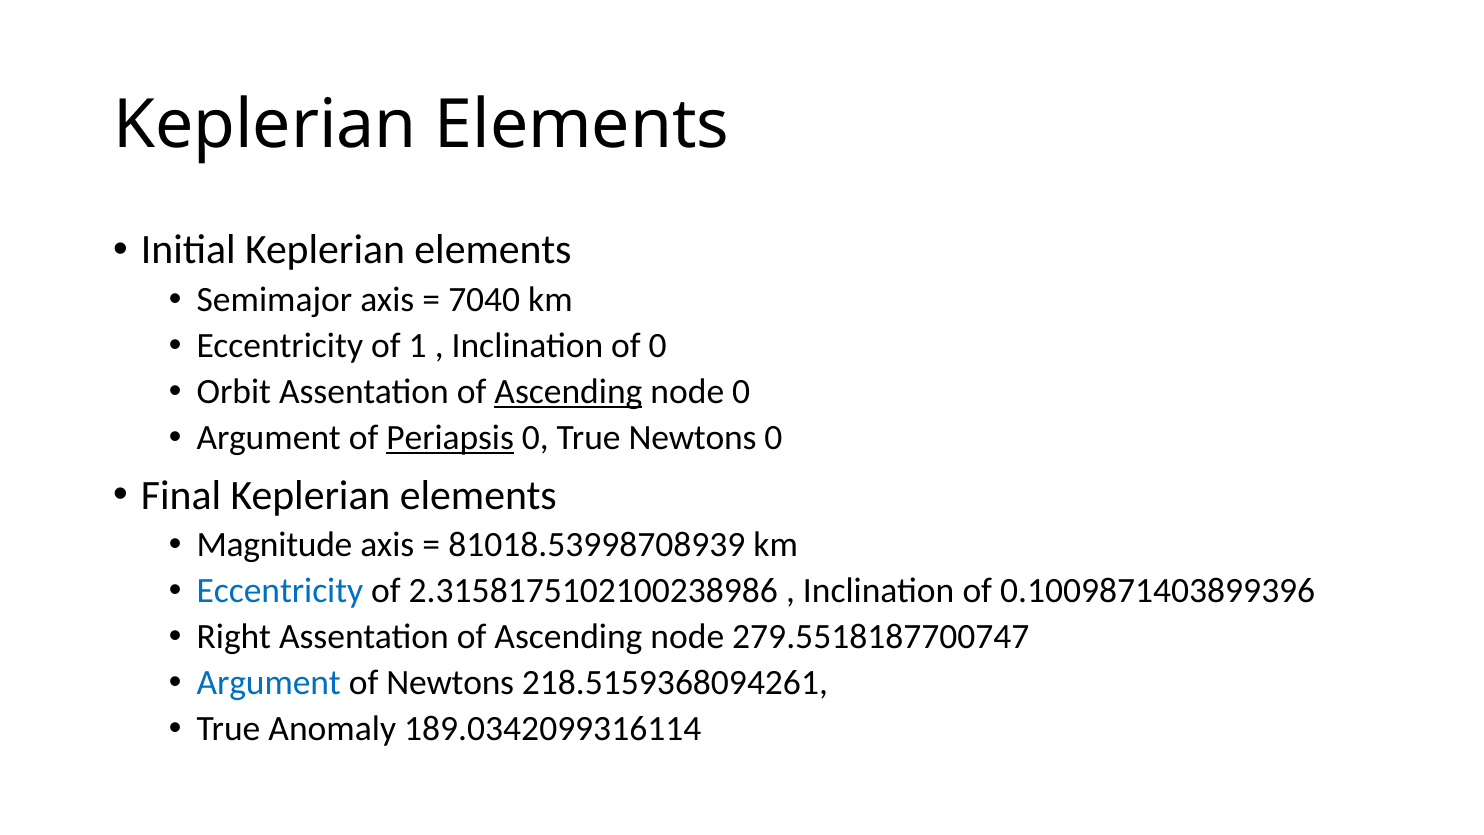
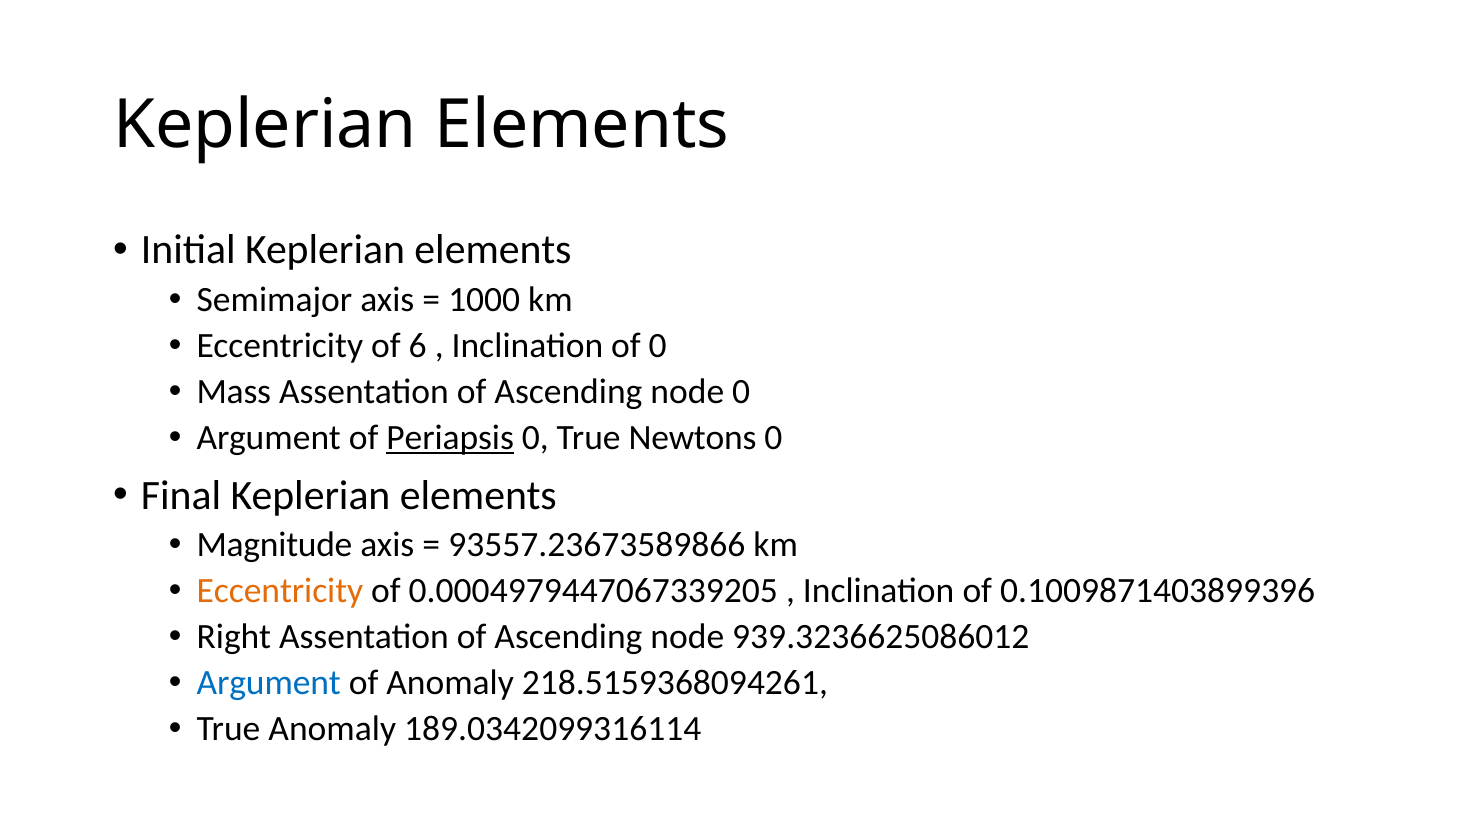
7040: 7040 -> 1000 (484, 300)
1: 1 -> 6 (418, 346)
Orbit: Orbit -> Mass (234, 392)
Ascending underline: present -> none (568, 392)
81018.53998708939: 81018.53998708939 -> 93557.23673589866 (597, 545)
Eccentricity colour: blue -> orange (280, 591)
2.3158175102100238986: 2.3158175102100238986 -> 0.0004979447067339205 (593, 591)
279.5518187700747: 279.5518187700747 -> 939.3236625086012 (881, 637)
of Newtons: Newtons -> Anomaly (450, 683)
